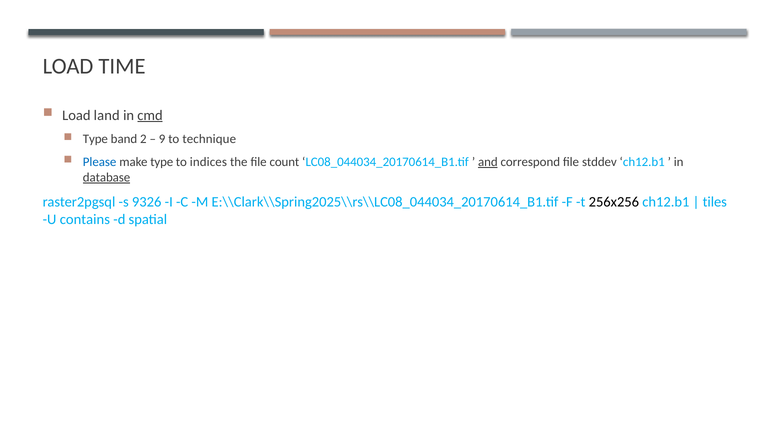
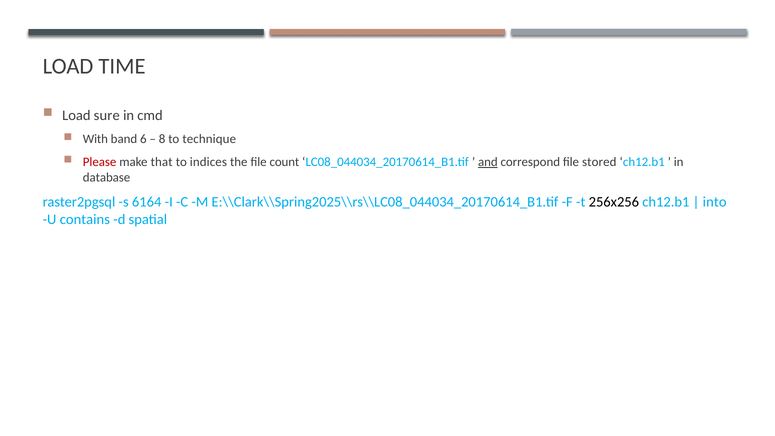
land: land -> sure (107, 115)
cmd underline: present -> none (150, 115)
Type: Type -> With (95, 139)
2: 2 -> 6 (143, 139)
9: 9 -> 8 (162, 139)
Please colour: blue -> red (100, 162)
make type: type -> that (162, 162)
stddev: stddev -> stored (599, 162)
database underline: present -> none (107, 177)
9326: 9326 -> 6164 (147, 202)
tiles: tiles -> into (715, 202)
